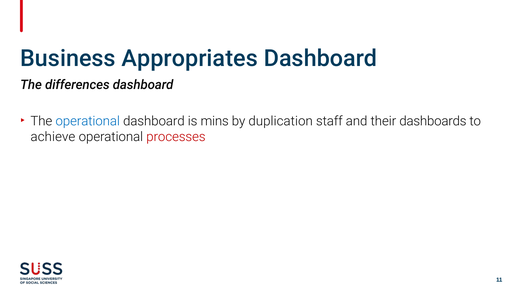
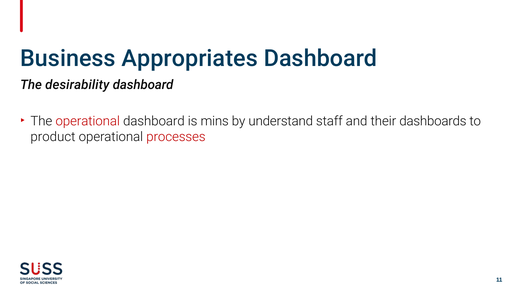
differences: differences -> desirability (77, 85)
operational colour: blue -> red (88, 121)
duplication: duplication -> understand (281, 121)
achieve: achieve -> product (53, 137)
